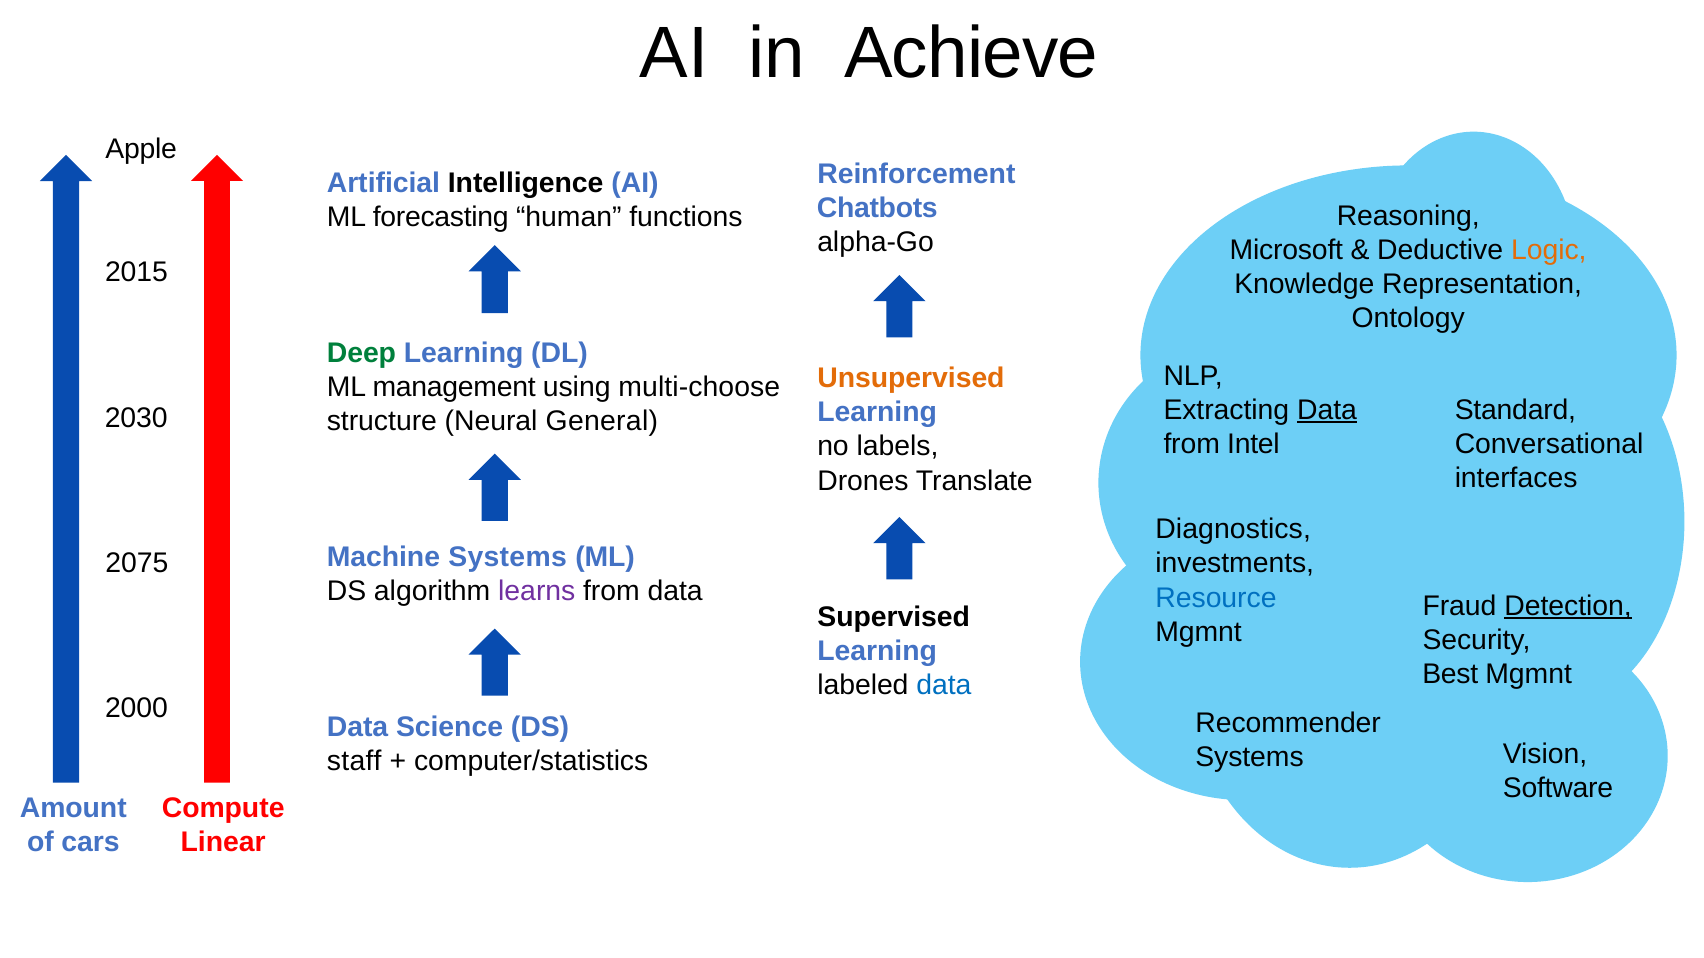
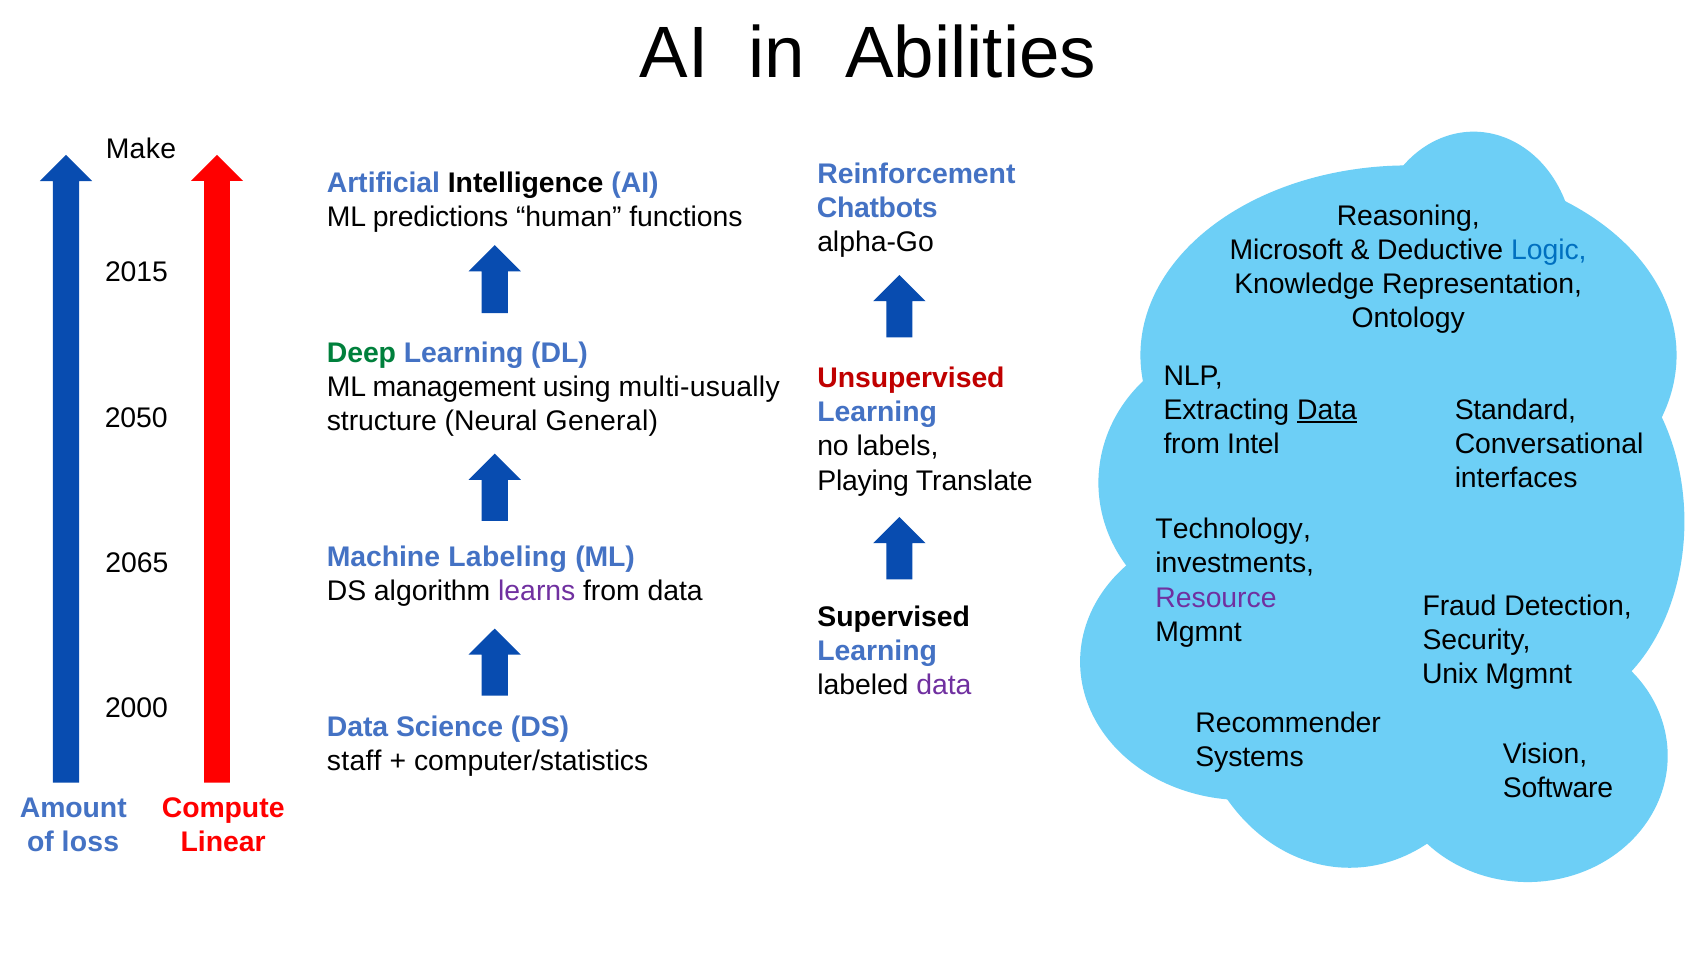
Achieve: Achieve -> Abilities (971, 54)
Apple: Apple -> Make (141, 149)
forecasting: forecasting -> predictions (441, 217)
Logic colour: orange -> blue (1549, 250)
Unsupervised colour: orange -> red (911, 379)
multi-choose: multi-choose -> multi-usually (699, 387)
2030: 2030 -> 2050 (136, 418)
Drones: Drones -> Playing (863, 481)
Diagnostics: Diagnostics -> Technology (1233, 530)
Machine Systems: Systems -> Labeling (508, 557)
2075: 2075 -> 2065 (137, 563)
Resource colour: blue -> purple (1216, 598)
Detection underline: present -> none (1568, 606)
Best: Best -> Unix (1450, 674)
data colour: blue -> purple (944, 685)
cars: cars -> loss (90, 842)
